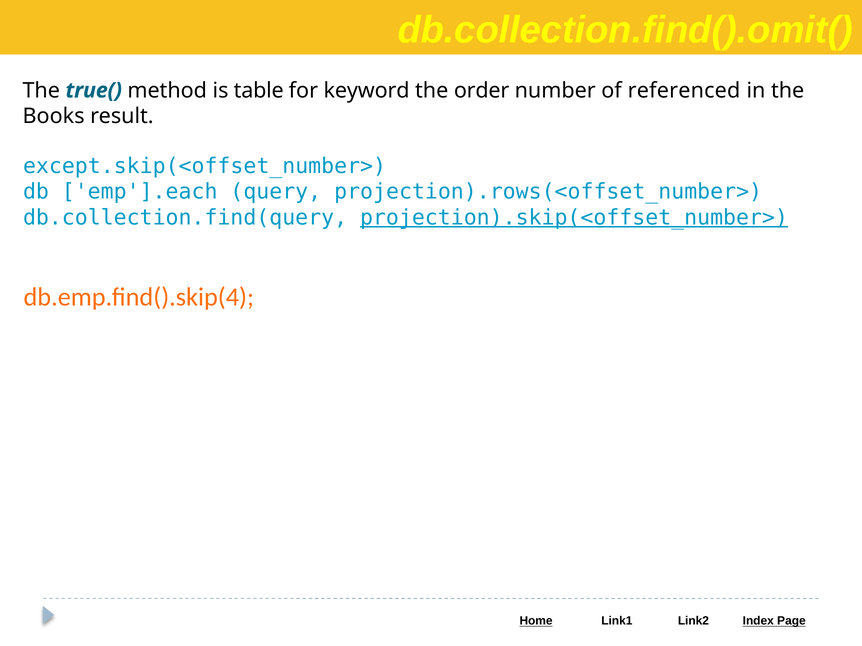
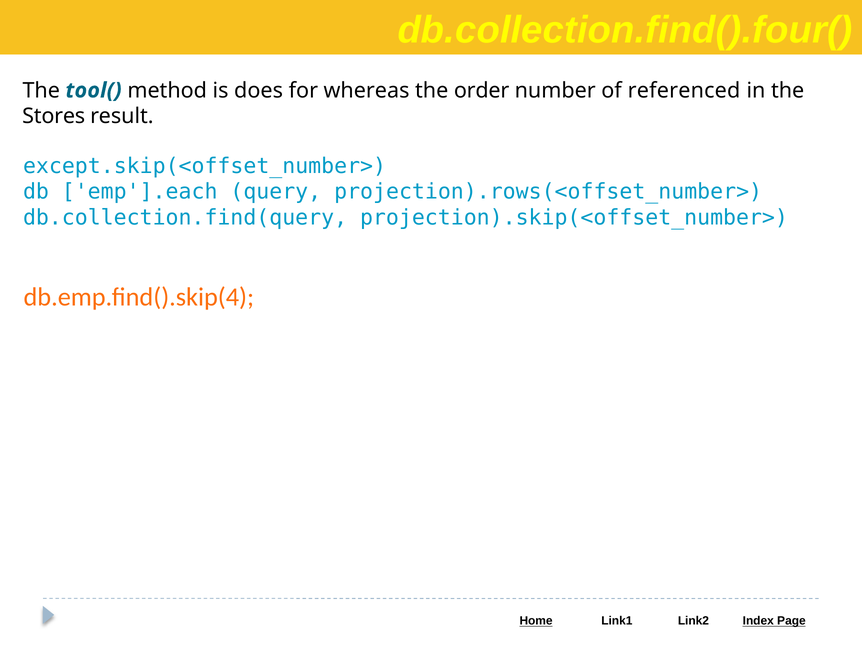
db.collection.find().omit(: db.collection.find().omit( -> db.collection.find().four( (625, 30)
true(: true( -> tool( (94, 90)
table: table -> does (259, 90)
keyword: keyword -> whereas (366, 90)
Books: Books -> Stores (54, 116)
projection).skip(<offset_number> underline: present -> none (574, 218)
